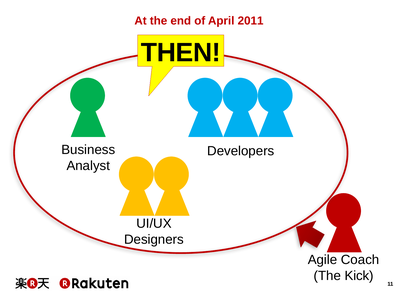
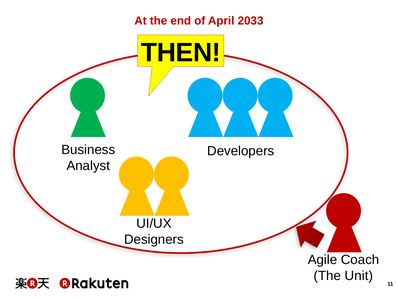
2011: 2011 -> 2033 (251, 21)
Kick: Kick -> Unit (359, 275)
